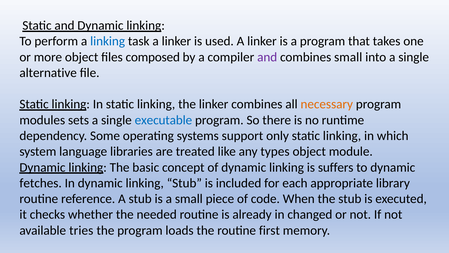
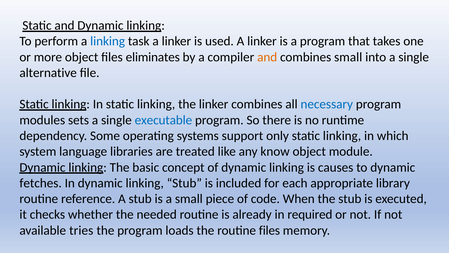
composed: composed -> eliminates (153, 57)
and colour: purple -> orange (267, 57)
necessary colour: orange -> blue (327, 104)
types: types -> know (275, 151)
suffers: suffers -> causes (336, 167)
changed: changed -> required (310, 214)
routine first: first -> files (269, 230)
